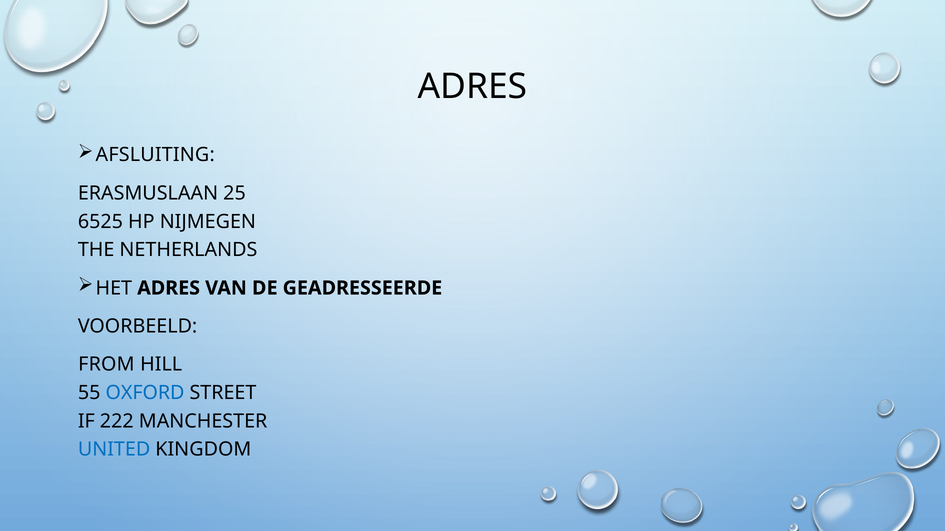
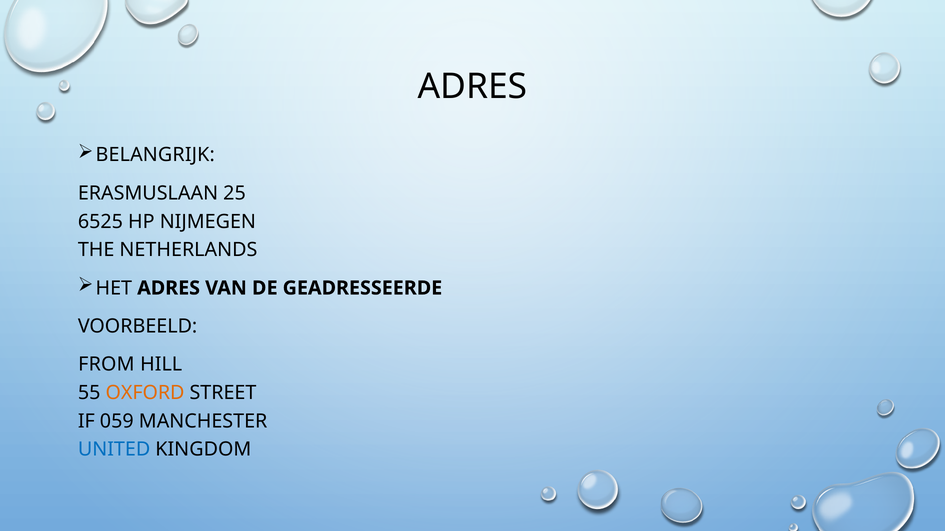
AFSLUITING: AFSLUITING -> BELANGRIJK (155, 155)
OXFORD colour: blue -> orange (145, 393)
222: 222 -> 059 (117, 422)
